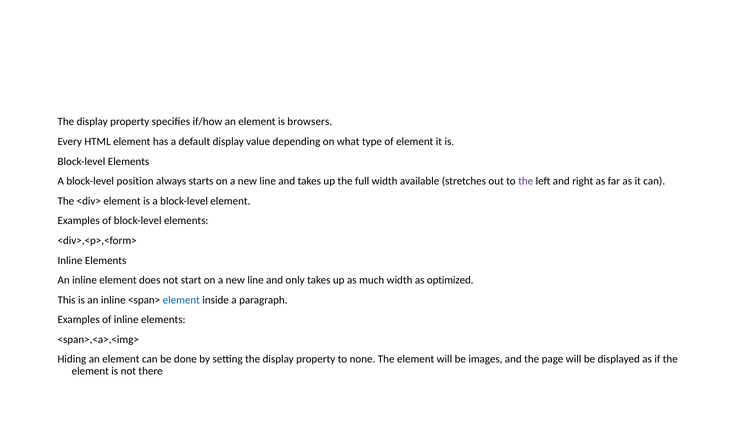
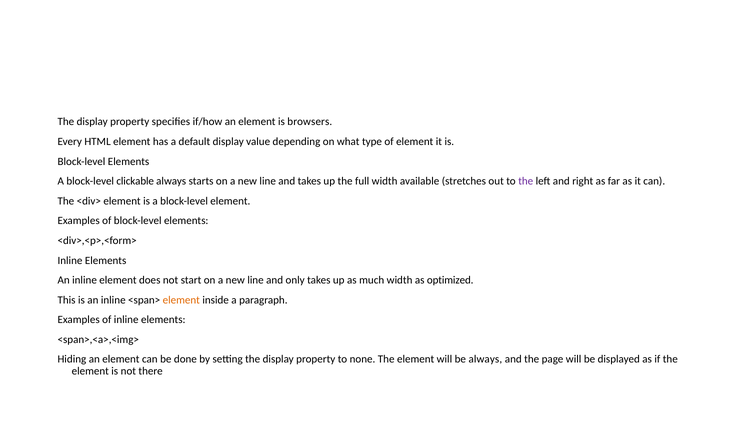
position: position -> clickable (135, 181)
element colour: blue -> orange (181, 300)
be images: images -> always (485, 359)
